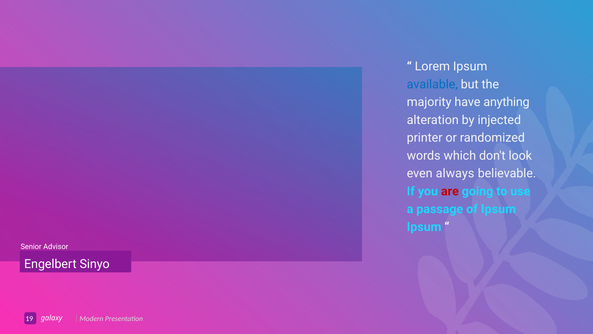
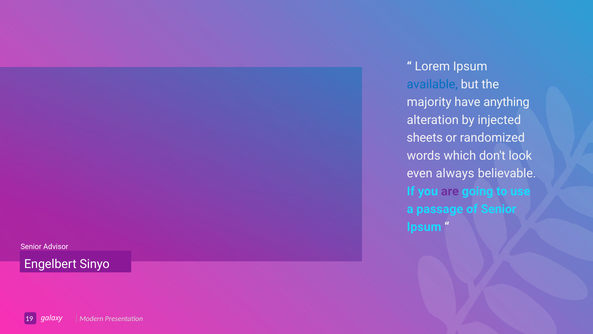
printer: printer -> sheets (425, 138)
are colour: red -> purple (450, 191)
of Ipsum: Ipsum -> Senior (499, 209)
